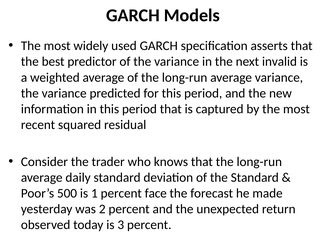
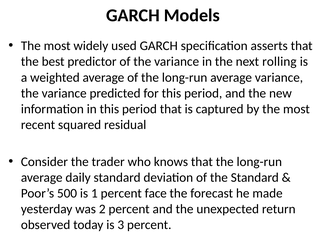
invalid: invalid -> rolling (279, 62)
